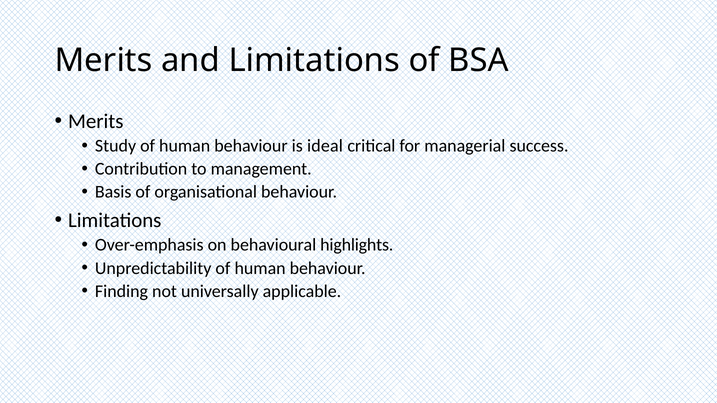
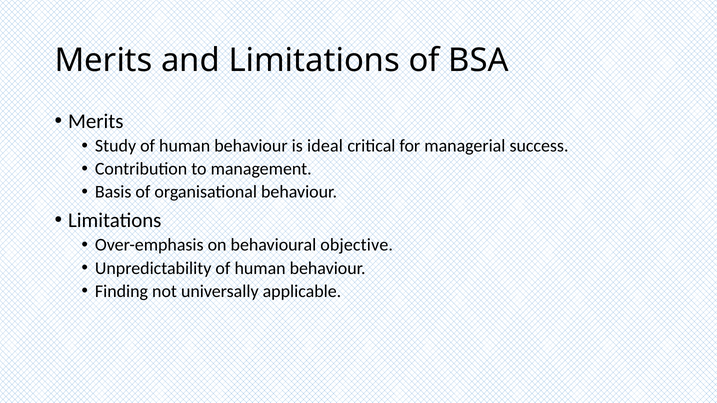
highlights: highlights -> objective (357, 245)
